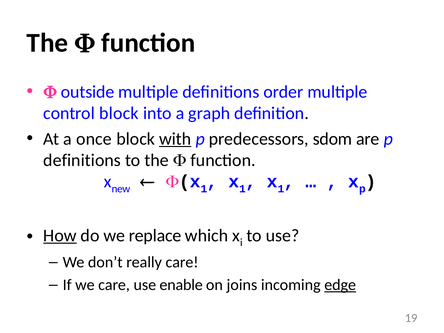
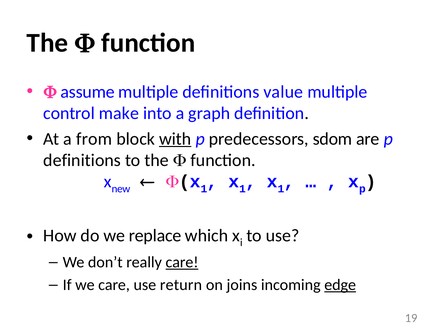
outside: outside -> assume (88, 92)
order: order -> value (283, 92)
control block: block -> make (119, 113)
once: once -> from (94, 139)
How underline: present -> none (60, 236)
care underline: none -> present (182, 262)
enable: enable -> return (181, 285)
